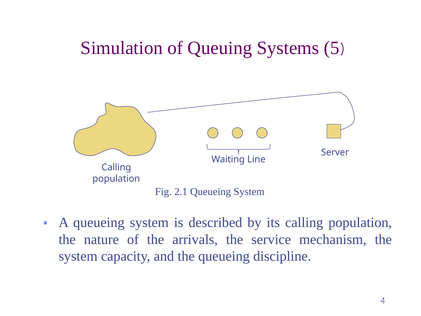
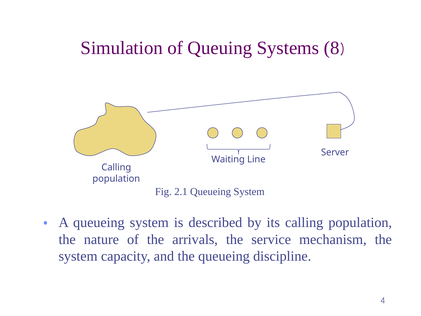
5: 5 -> 8 (332, 48)
